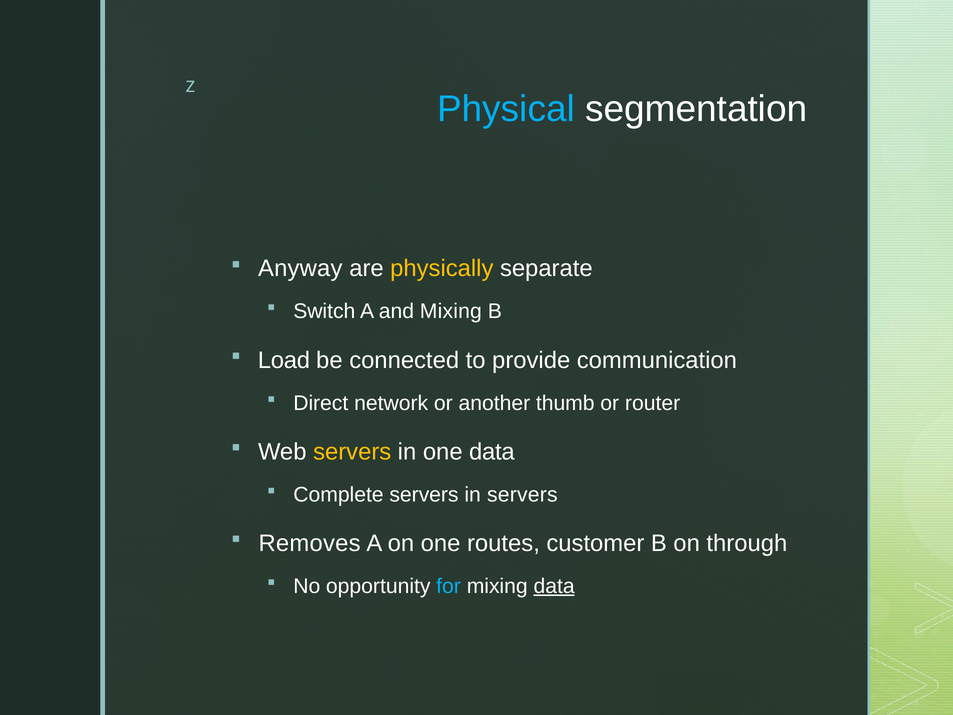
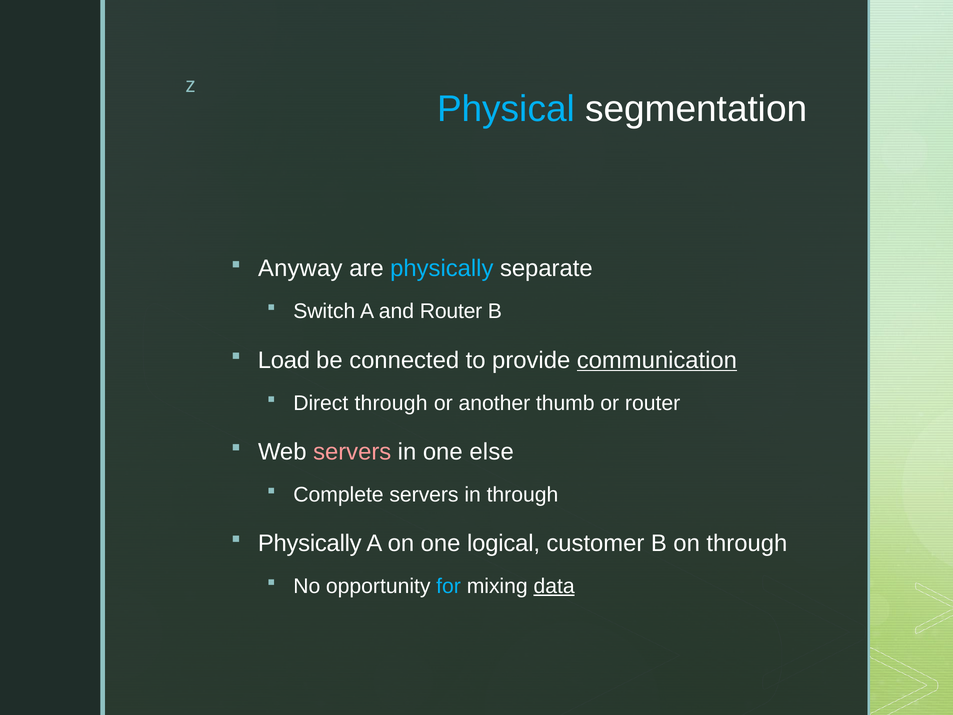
physically colour: yellow -> light blue (442, 269)
and Mixing: Mixing -> Router (451, 311)
communication underline: none -> present (657, 360)
Direct network: network -> through (391, 403)
servers colour: yellow -> pink (352, 452)
one data: data -> else (492, 452)
in servers: servers -> through (522, 494)
Removes: Removes -> Physically (310, 543)
routes: routes -> logical (504, 543)
